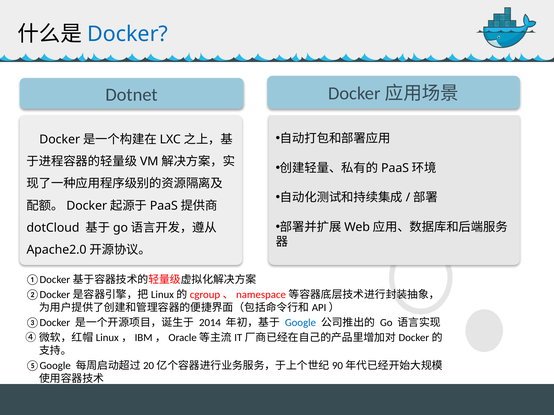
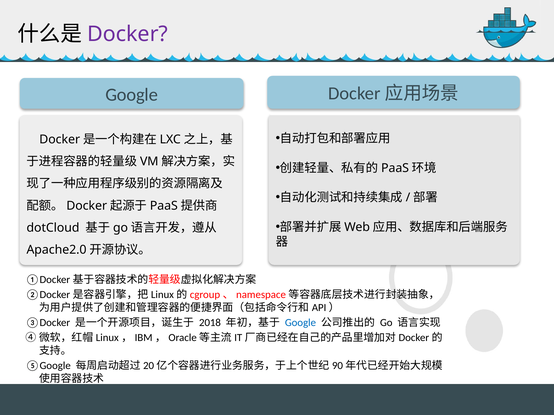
Docker colour: blue -> purple (128, 34)
Dotnet: Dotnet -> Google (132, 95)
2014: 2014 -> 2018 (210, 323)
